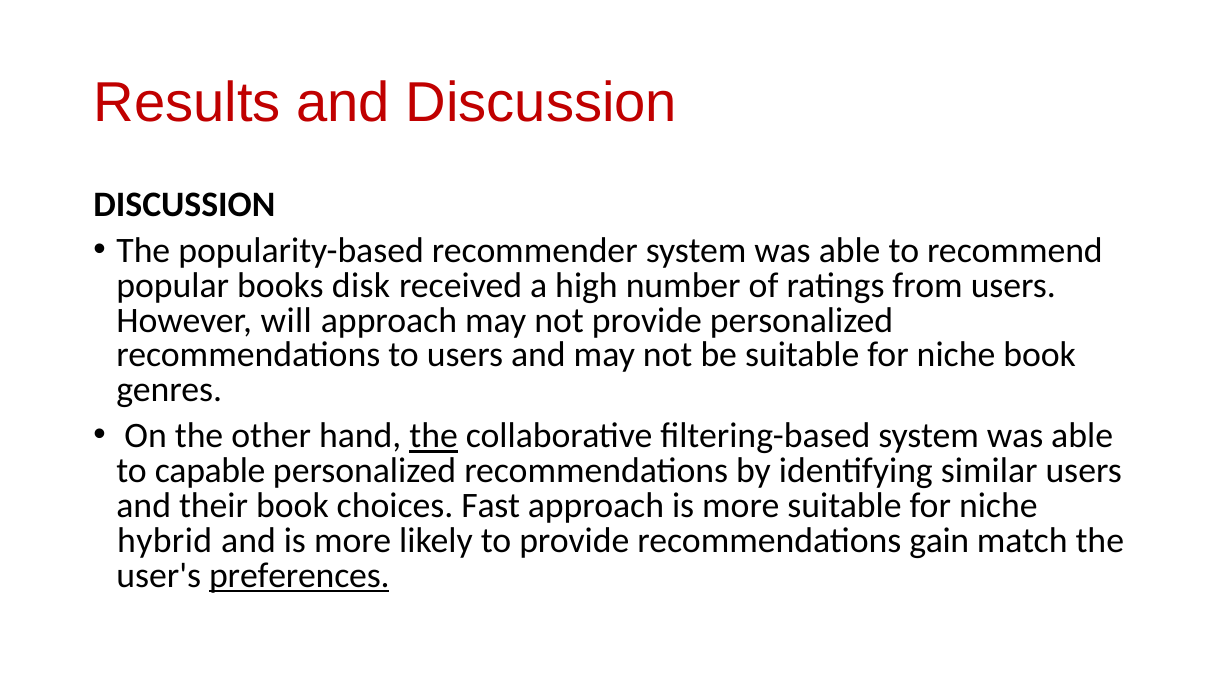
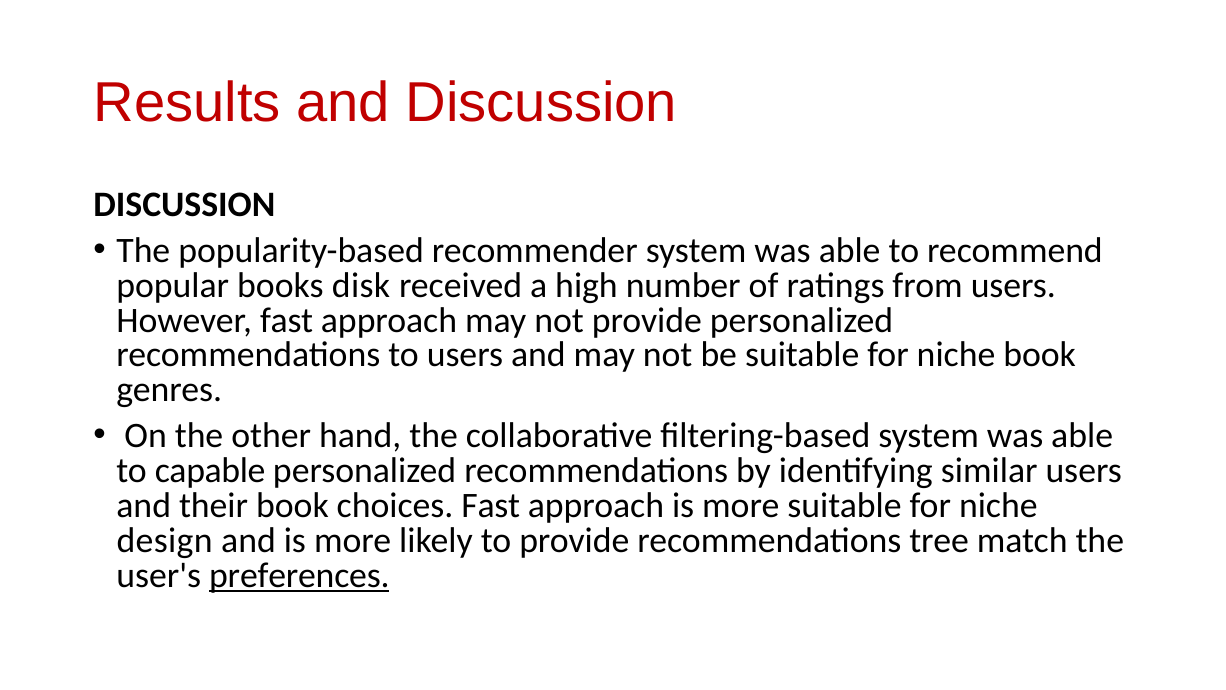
However will: will -> fast (287, 320)
the underline: present -> none (434, 436)
hybrid: hybrid -> design (165, 540)
gain: gain -> tree (939, 540)
